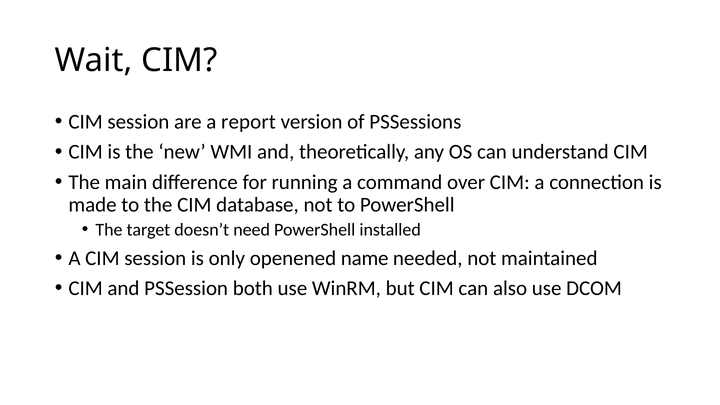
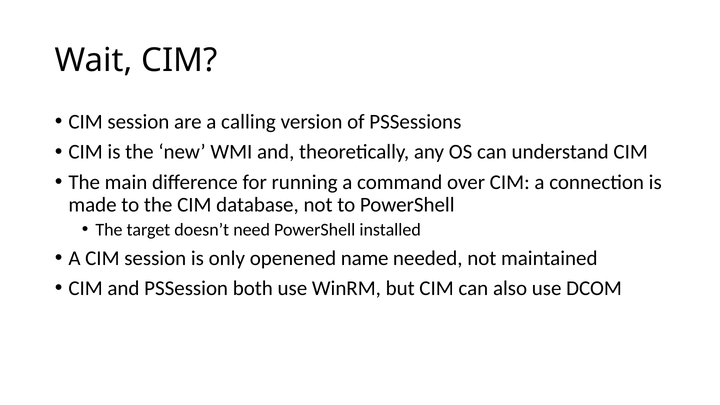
report: report -> calling (248, 122)
